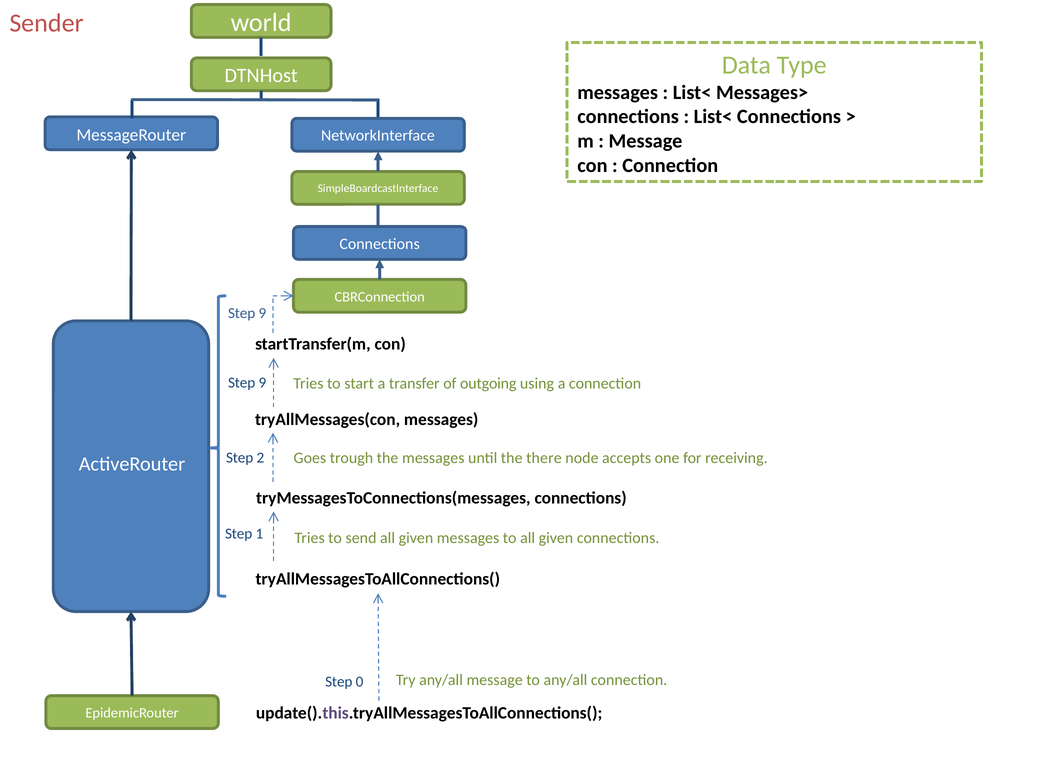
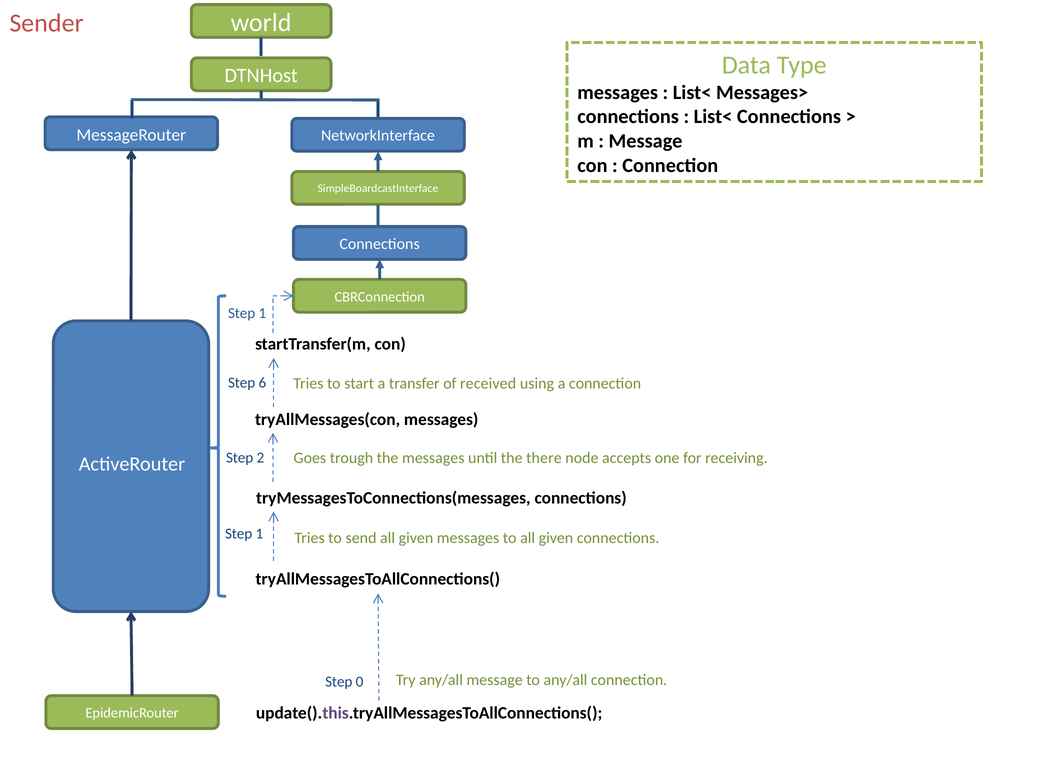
9: 9 -> 1 (262, 314)
9: 9 -> 6 (262, 383)
outgoing: outgoing -> received (488, 384)
